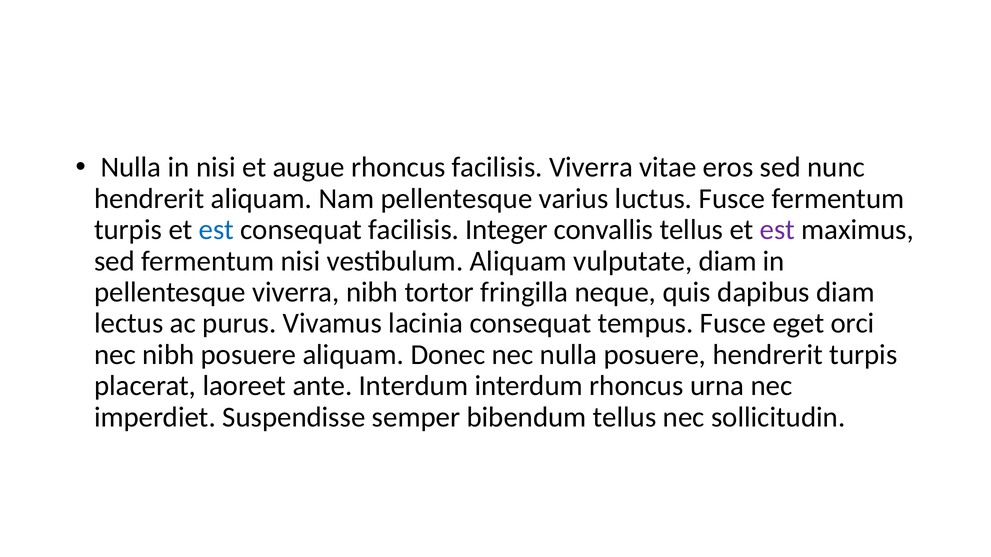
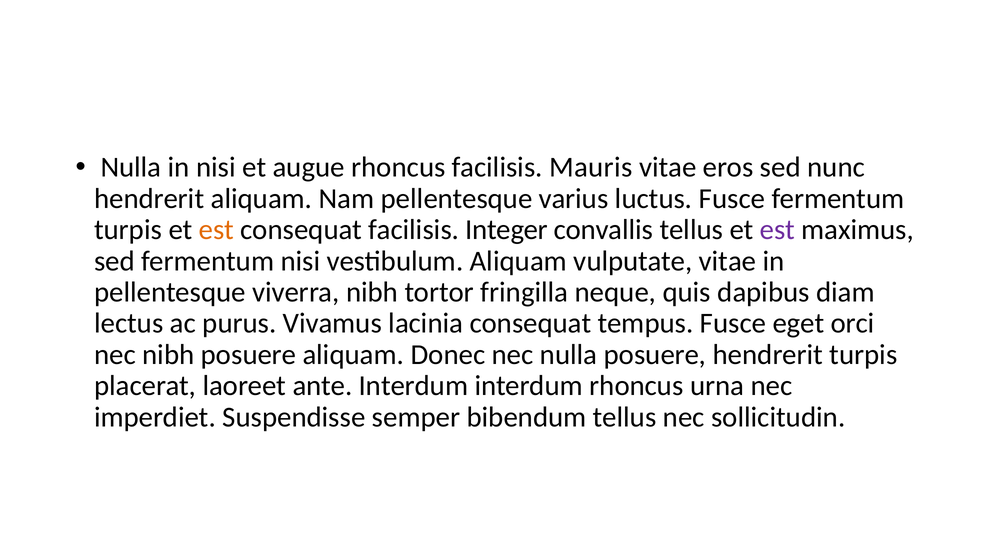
facilisis Viverra: Viverra -> Mauris (591, 168)
est colour: blue -> orange (216, 230)
vulputate diam: diam -> vitae (728, 261)
